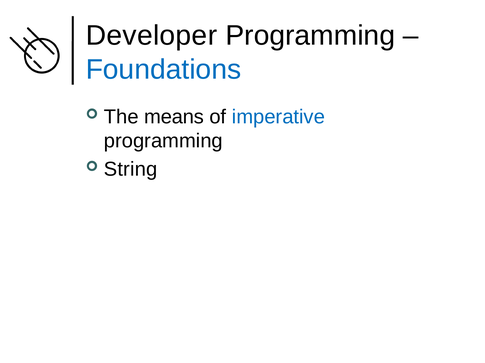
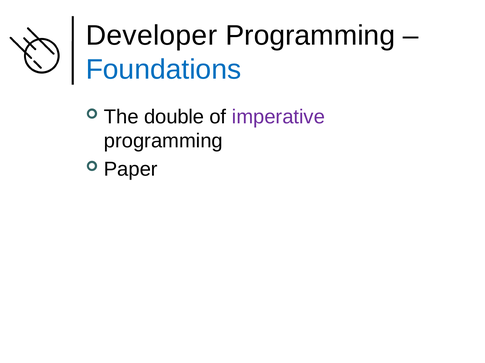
means: means -> double (174, 117)
imperative colour: blue -> purple (278, 117)
String: String -> Paper (131, 170)
